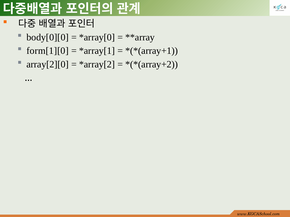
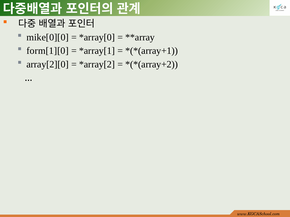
body[0][0: body[0][0 -> mike[0][0 (48, 37)
